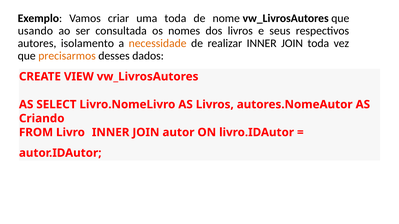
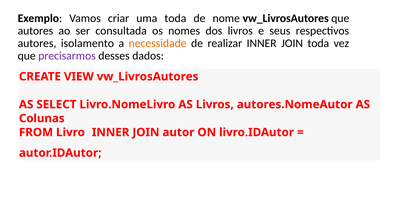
usando: usando -> autores (35, 31)
precisarmos colour: orange -> purple (67, 56)
Criando: Criando -> Colunas (42, 119)
